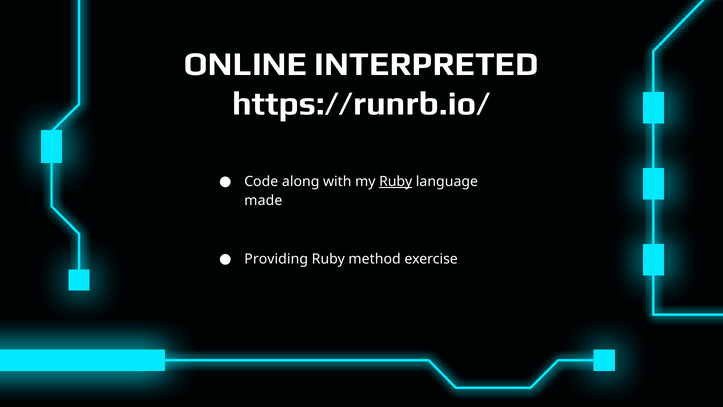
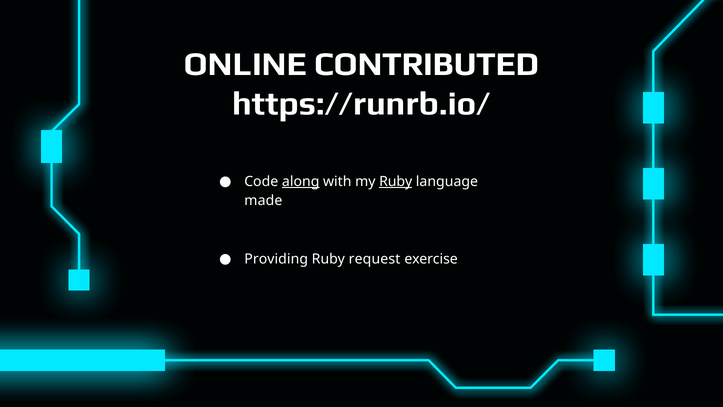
INTERPRETED: INTERPRETED -> CONTRIBUTED (427, 64)
along underline: none -> present (301, 181)
method: method -> request (375, 259)
